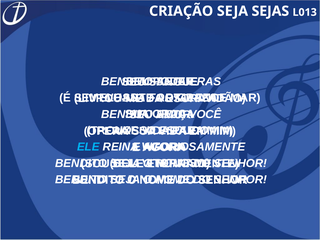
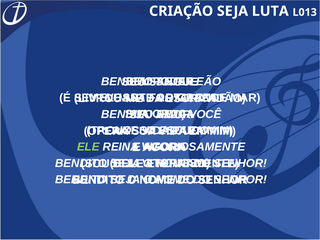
SEJAS: SEJAS -> LUTA (270, 11)
ERAS: ERAS -> LEÃO (205, 82)
ELE colour: light blue -> light green (88, 147)
